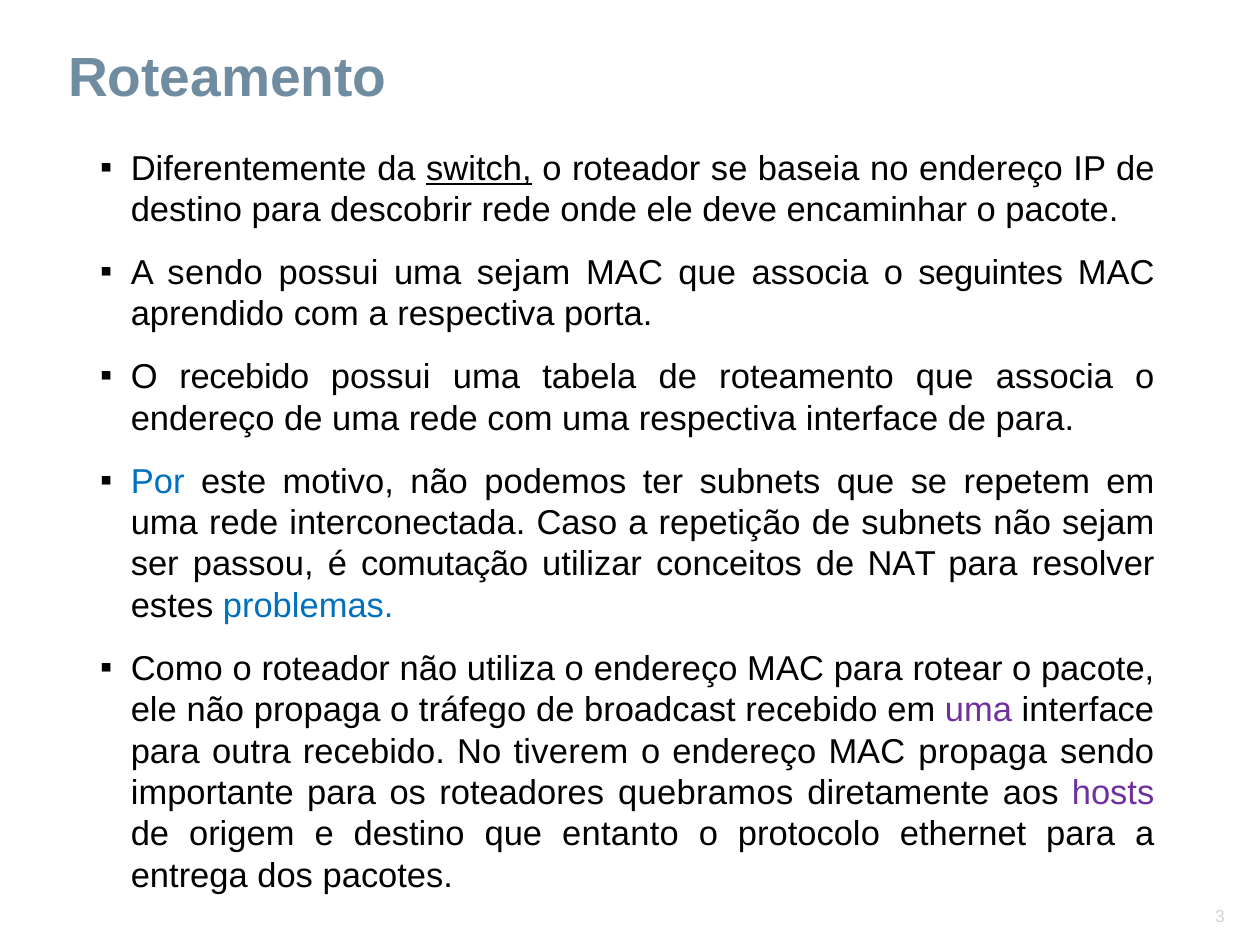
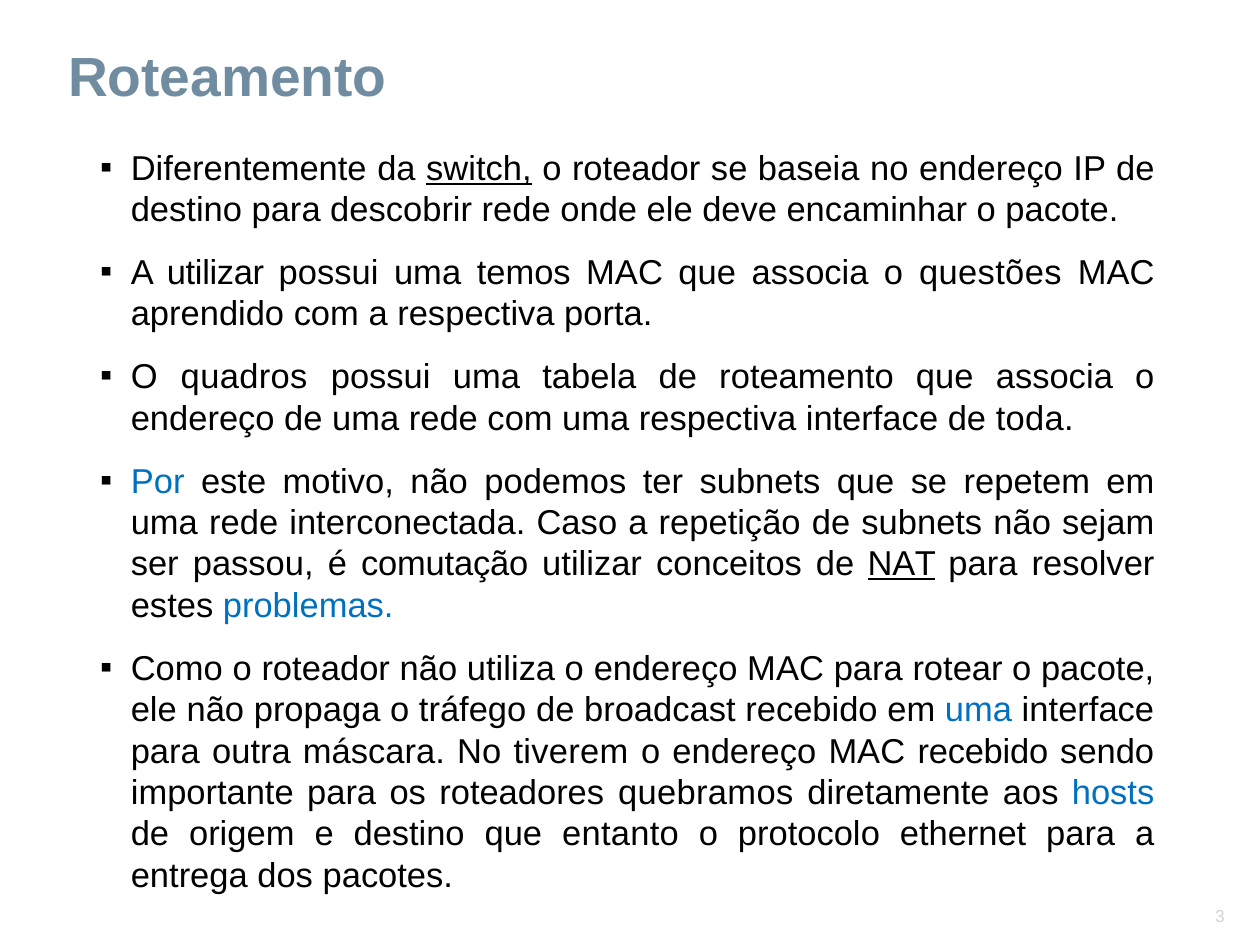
A sendo: sendo -> utilizar (216, 273)
uma sejam: sejam -> temos (524, 273)
seguintes: seguintes -> questões (990, 273)
O recebido: recebido -> quadros (244, 377)
de para: para -> toda (1035, 419)
NAT underline: none -> present (902, 564)
uma colour: purple -> blue (979, 710)
outra recebido: recebido -> máscara (374, 751)
MAC propaga: propaga -> recebido (983, 751)
hosts colour: purple -> blue (1113, 793)
